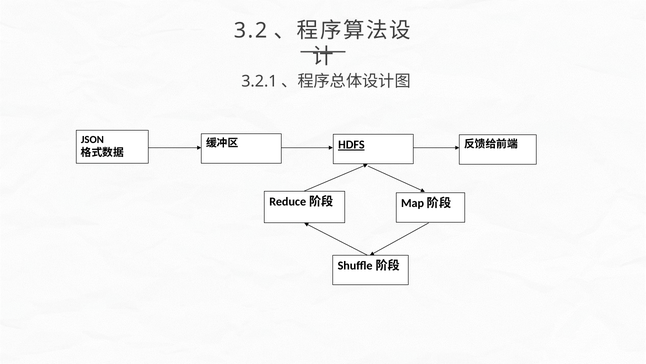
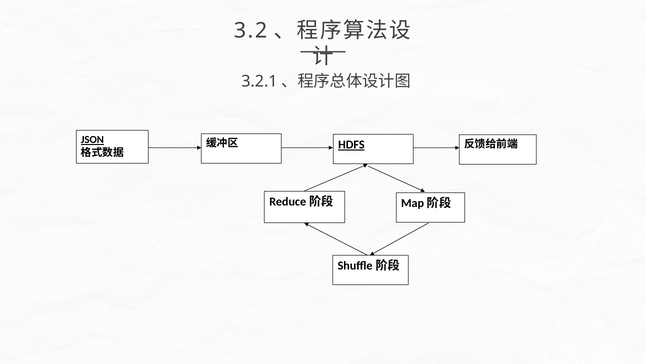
JSON underline: none -> present (92, 140)
